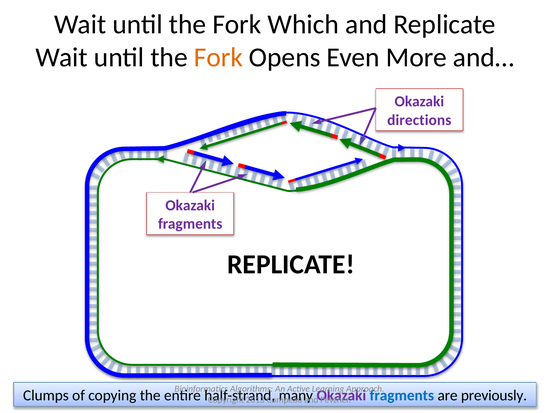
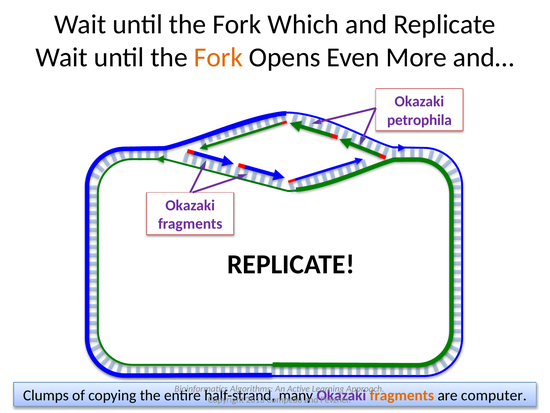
directions: directions -> petrophila (419, 120)
fragments colour: blue -> orange (402, 395)
previously: previously -> computer (494, 395)
